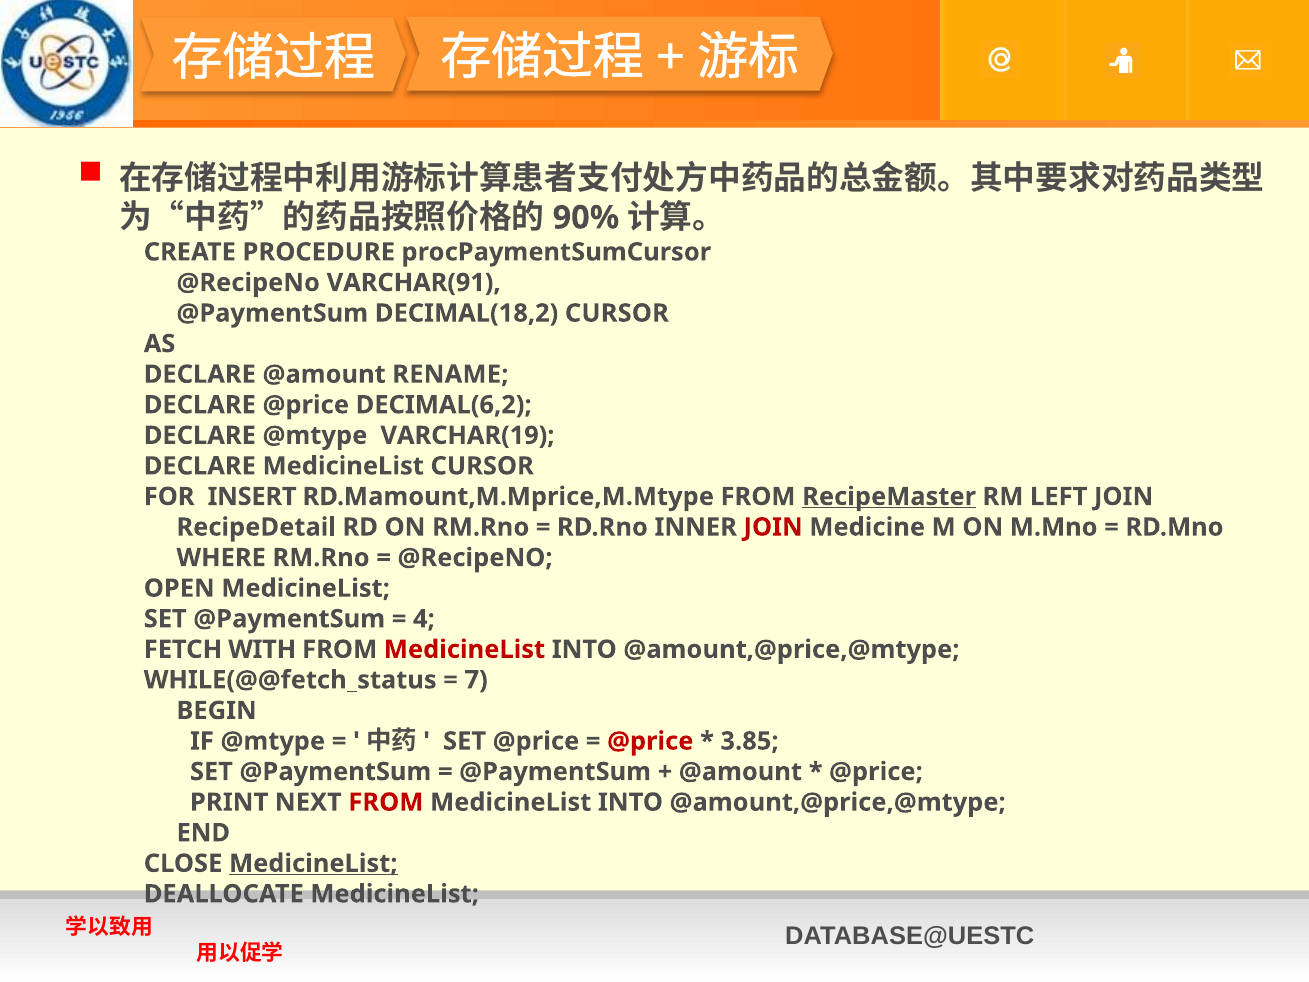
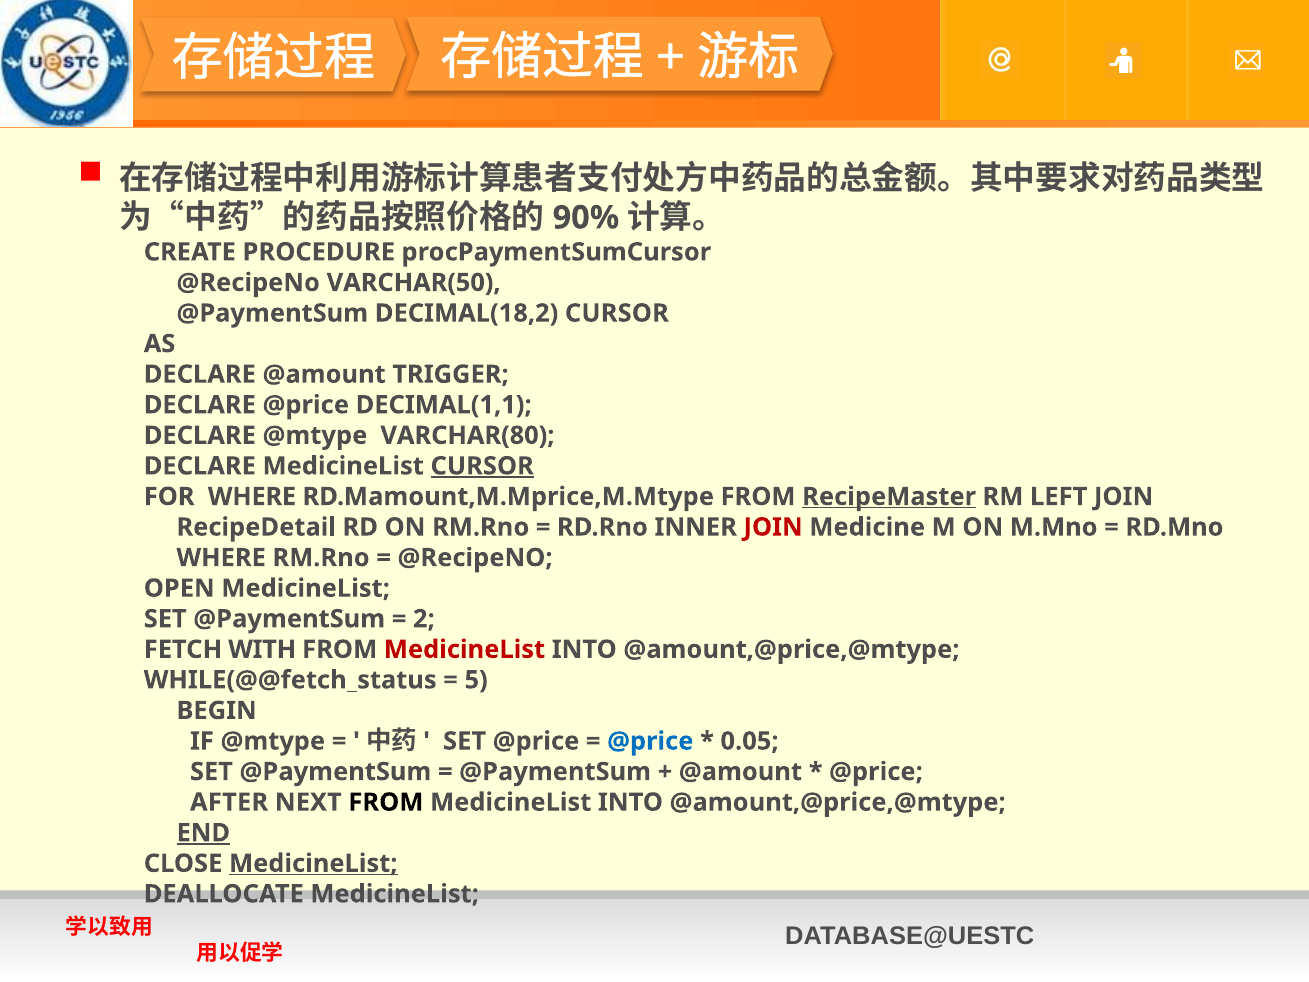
VARCHAR(91: VARCHAR(91 -> VARCHAR(50 (414, 283)
RENAME: RENAME -> TRIGGER (451, 374)
DECIMAL(6,2: DECIMAL(6,2 -> DECIMAL(1,1 (444, 405)
VARCHAR(19: VARCHAR(19 -> VARCHAR(80 (467, 435)
CURSOR underline: none -> present (482, 466)
FOR INSERT: INSERT -> WHERE (252, 496)
4: 4 -> 2 (424, 619)
7: 7 -> 5 (476, 680)
@price colour: red -> blue (650, 741)
3.85: 3.85 -> 0.05 (750, 741)
PRINT: PRINT -> AFTER (229, 802)
FROM colour: red -> black (386, 802)
END underline: none -> present (203, 833)
